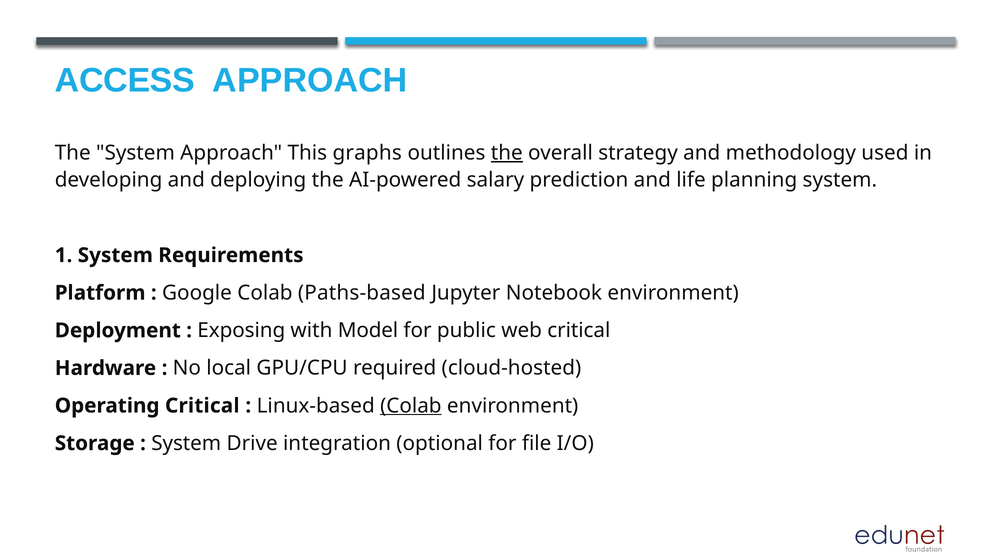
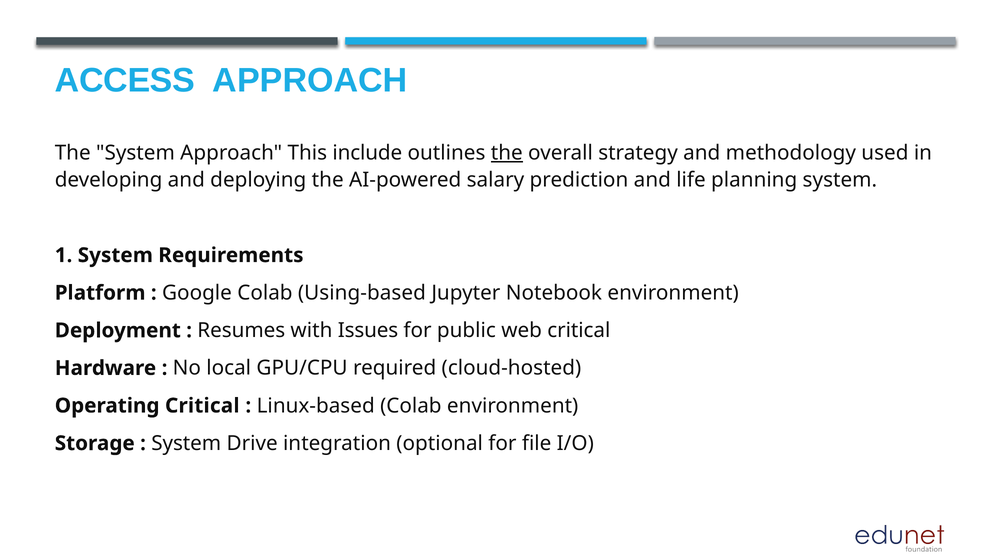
graphs: graphs -> include (367, 153)
Paths-based: Paths-based -> Using-based (362, 293)
Exposing: Exposing -> Resumes (241, 330)
Model: Model -> Issues (368, 330)
Colab underline: present -> none (411, 406)
